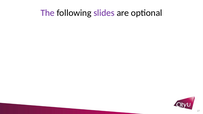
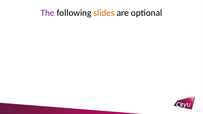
slides colour: purple -> orange (104, 13)
